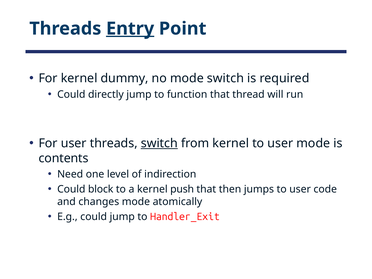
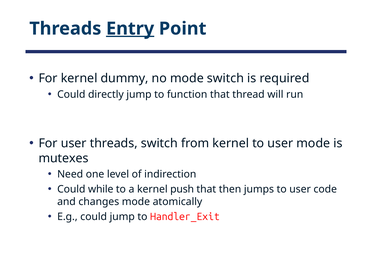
switch underline: present -> none (159, 143)
contents: contents -> mutexes (64, 158)
block: block -> while (101, 189)
